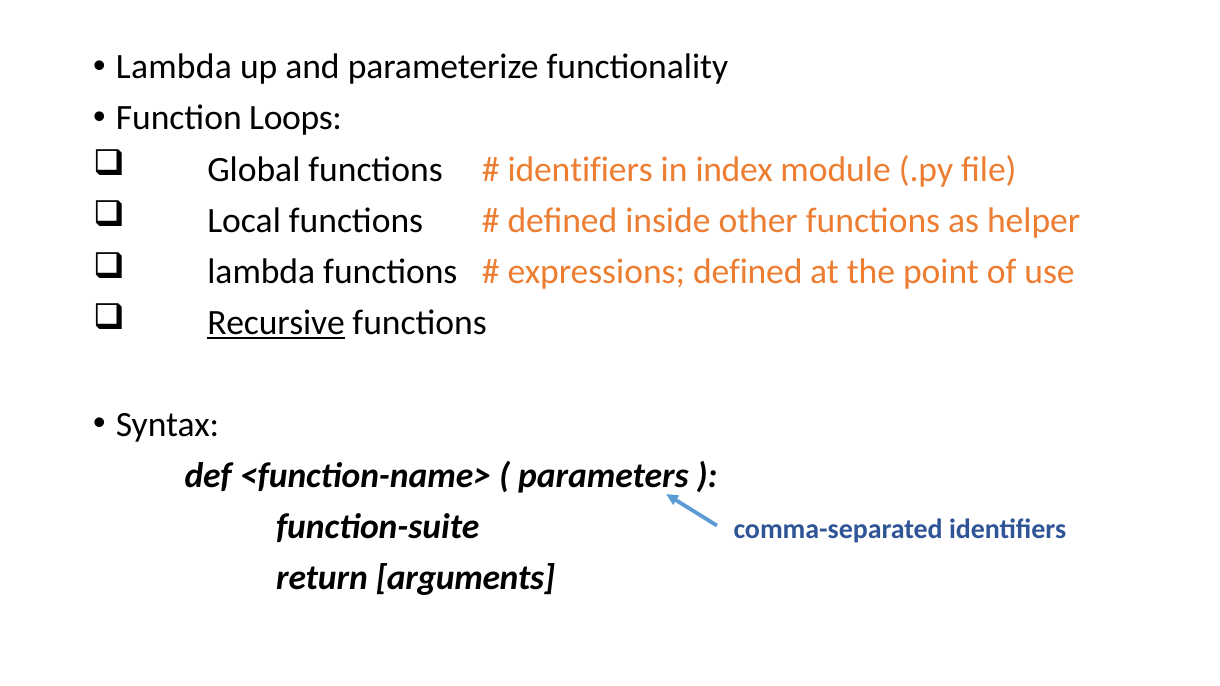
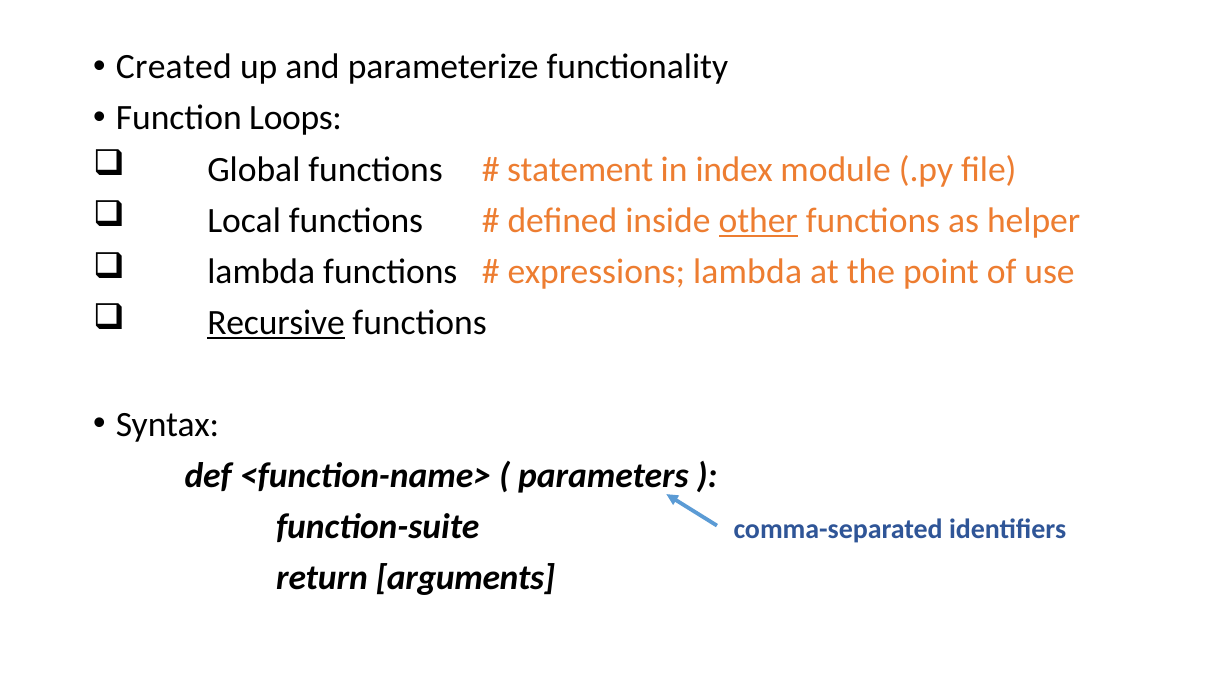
Lambda: Lambda -> Created (174, 67)
identifiers: identifiers -> statement (580, 169)
other underline: none -> present (758, 220)
expressions defined: defined -> lambda (748, 272)
